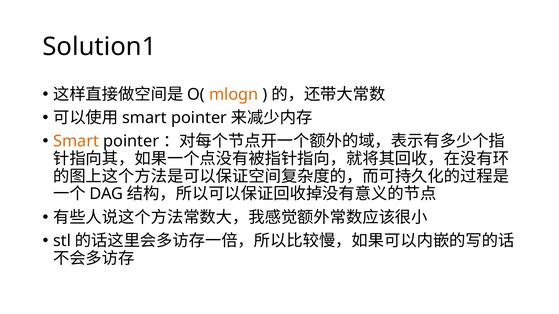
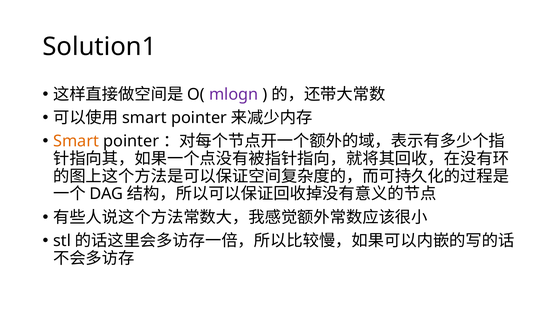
mlogn colour: orange -> purple (234, 95)
